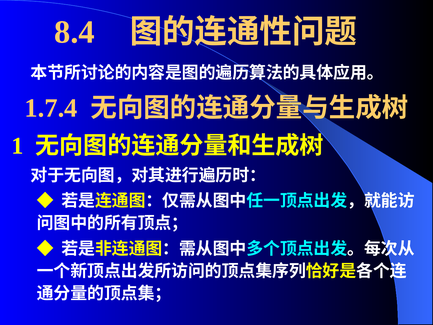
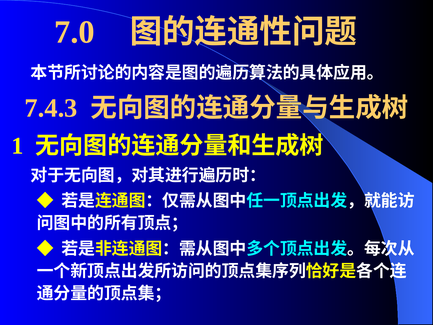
8.4: 8.4 -> 7.0 (75, 32)
1.7.4: 1.7.4 -> 7.4.3 (51, 108)
